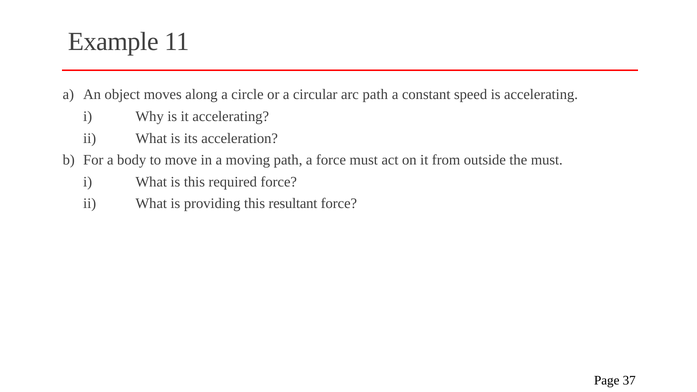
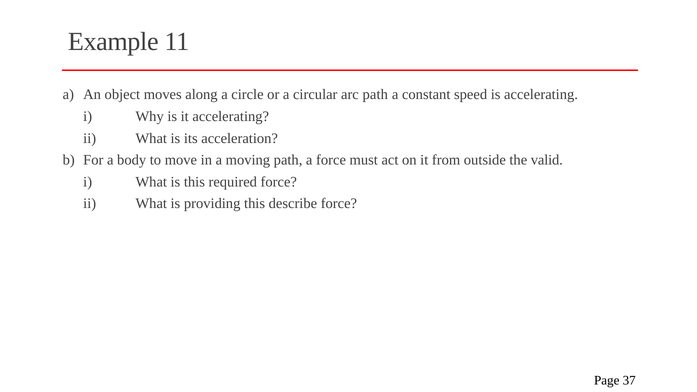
the must: must -> valid (547, 160)
resultant: resultant -> describe (293, 204)
